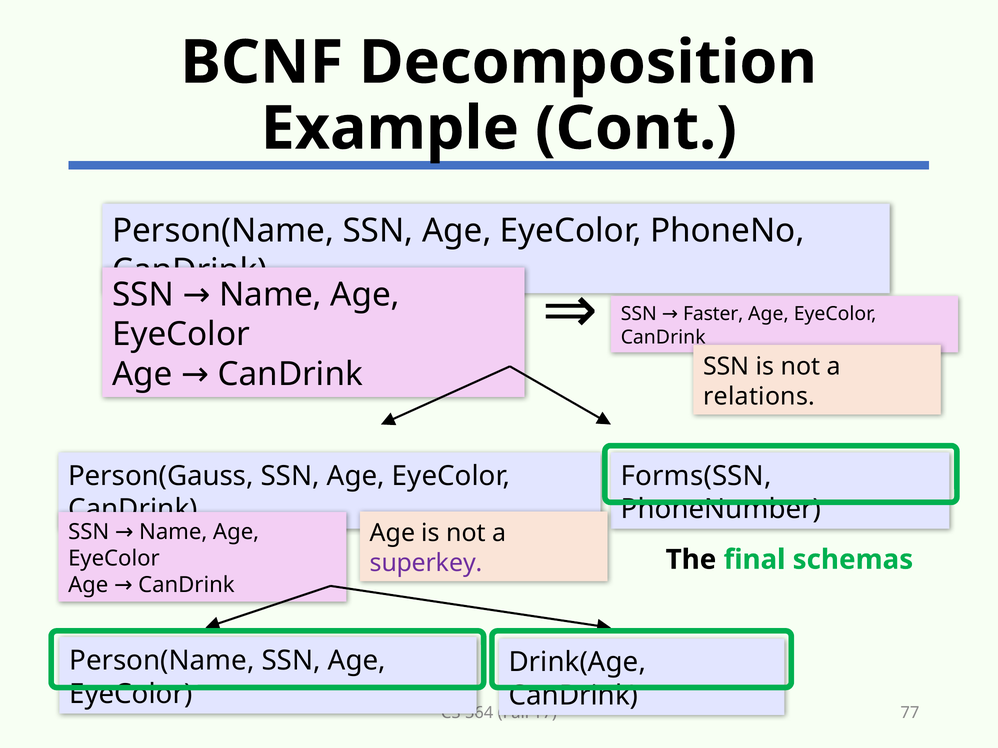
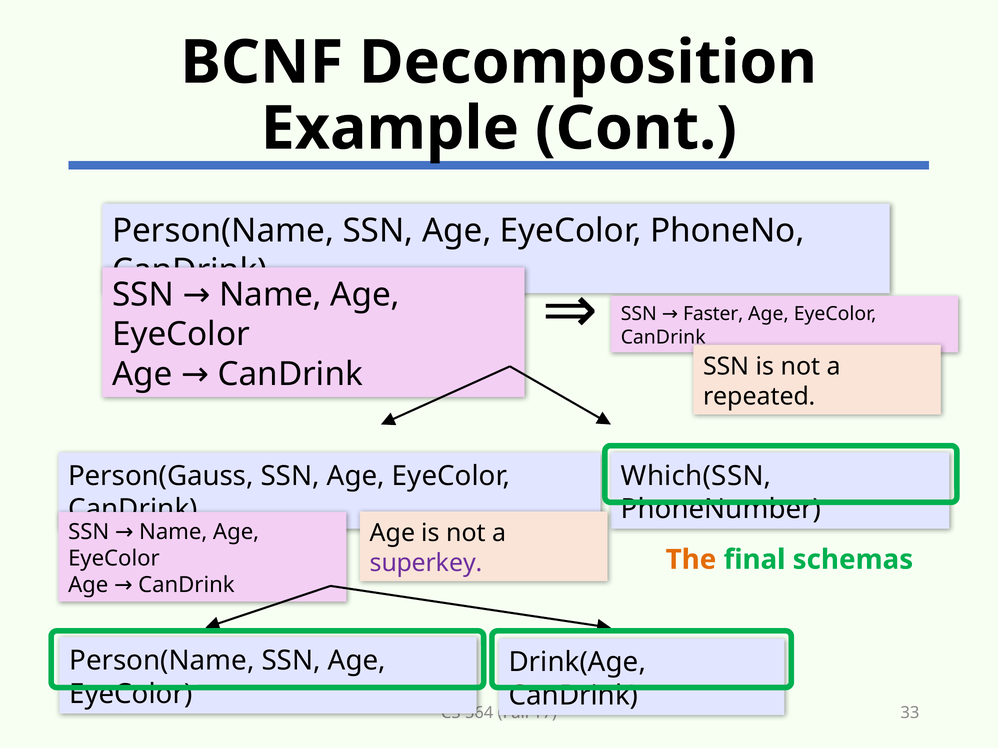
relations: relations -> repeated (759, 397)
Forms(SSN: Forms(SSN -> Which(SSN (696, 476)
The colour: black -> orange (691, 560)
77: 77 -> 33 (910, 713)
